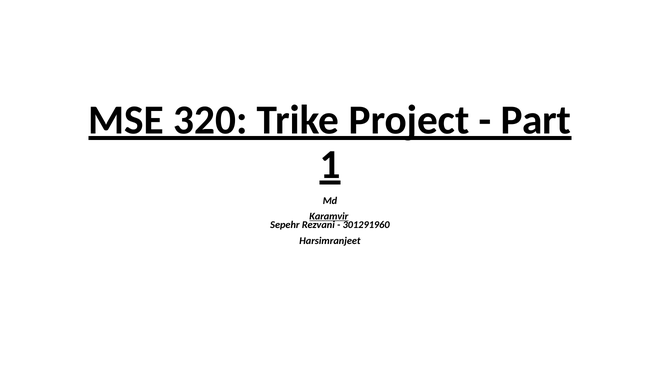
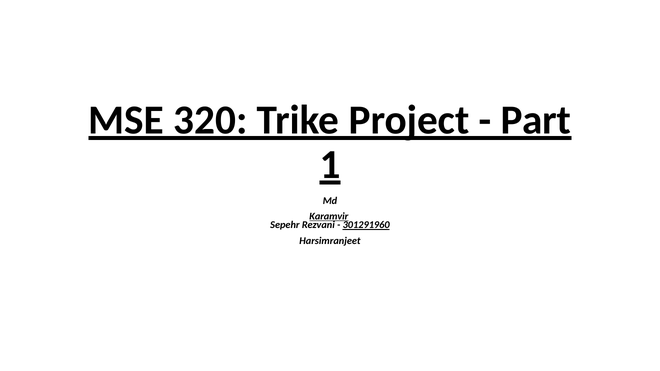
301291960 underline: none -> present (366, 225)
